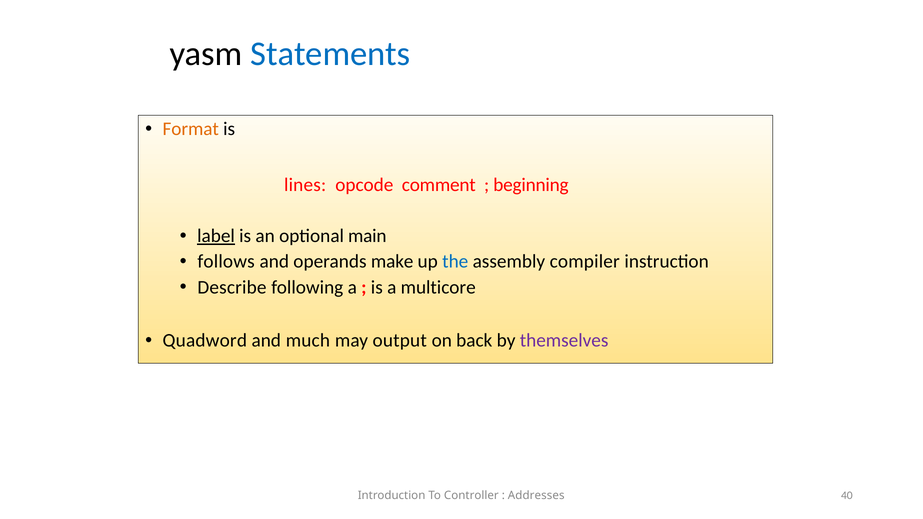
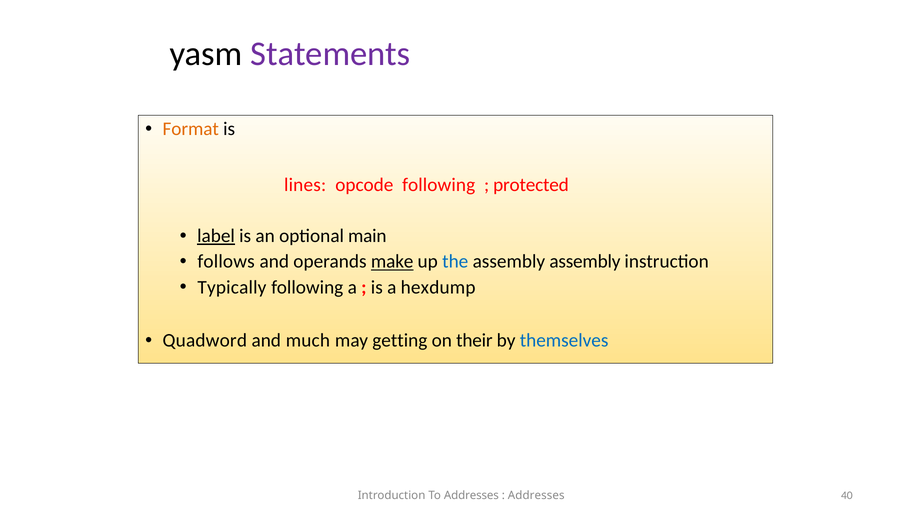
Statements colour: blue -> purple (330, 54)
opcode comment: comment -> following (439, 185)
beginning: beginning -> protected (531, 185)
make underline: none -> present (392, 262)
assembly compiler: compiler -> assembly (585, 262)
Describe: Describe -> Typically (232, 287)
multicore: multicore -> hexdump (438, 287)
output: output -> getting (400, 341)
back: back -> their (474, 341)
themselves colour: purple -> blue (564, 341)
To Controller: Controller -> Addresses (471, 496)
